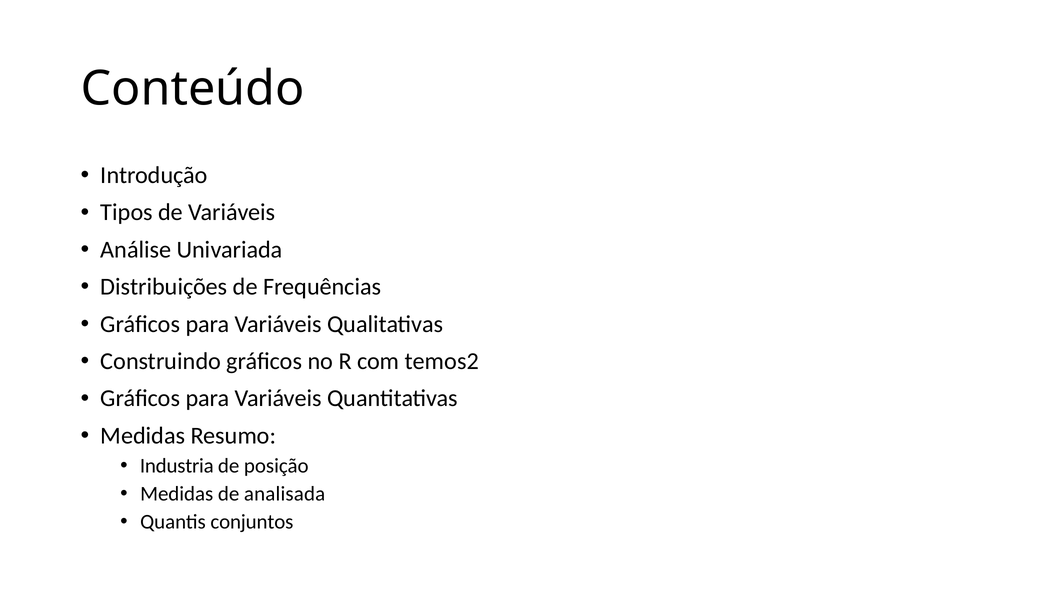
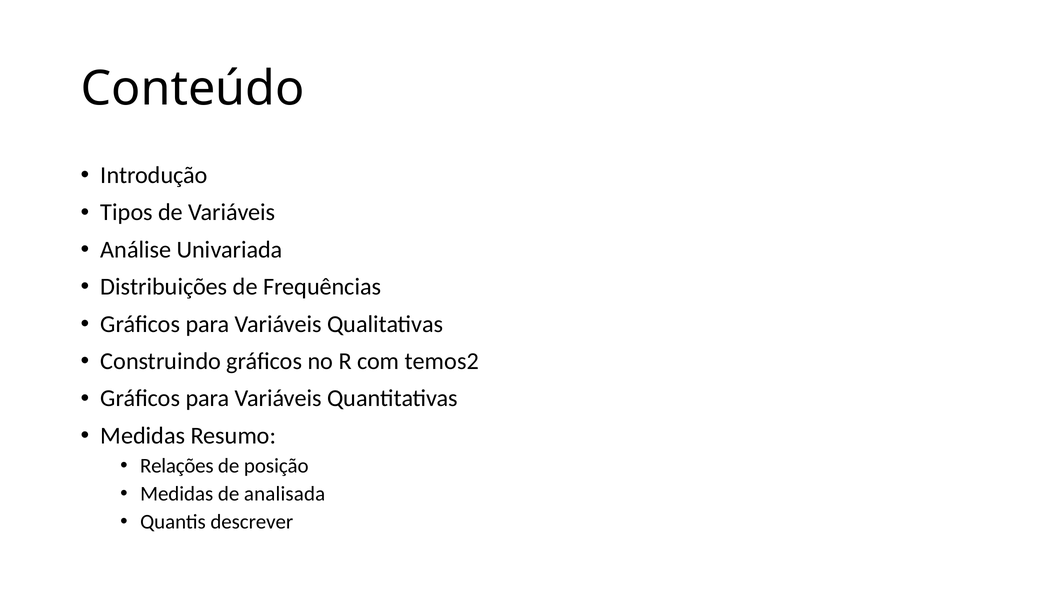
Industria: Industria -> Relações (177, 466)
conjuntos: conjuntos -> descrever (252, 522)
